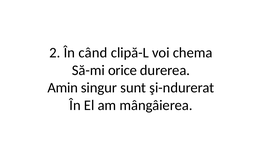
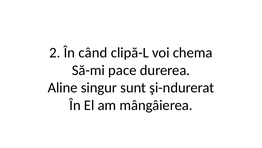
orice: orice -> pace (122, 70)
Amin: Amin -> Aline (63, 87)
